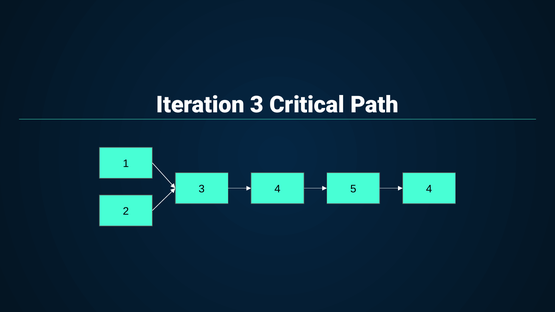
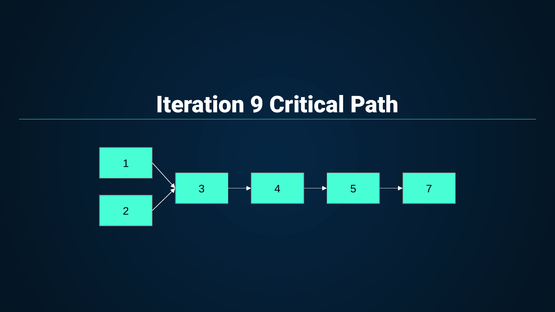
Iteration 3: 3 -> 9 (257, 105)
4 4: 4 -> 7 (429, 189)
